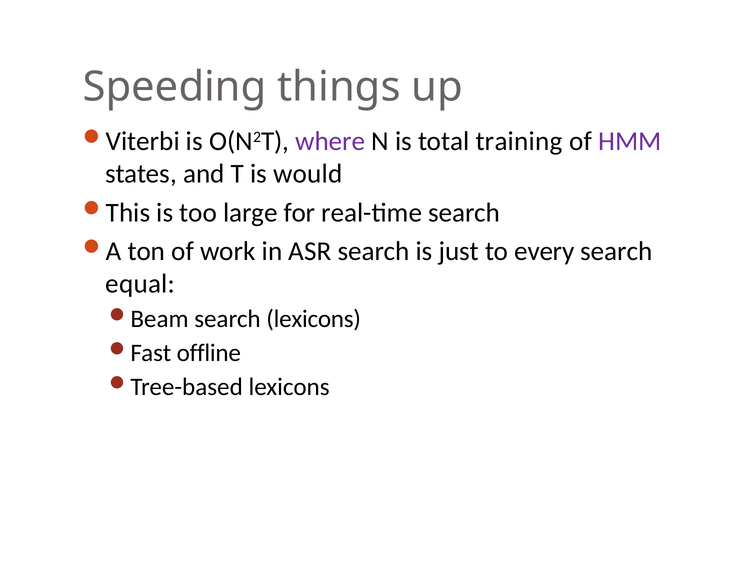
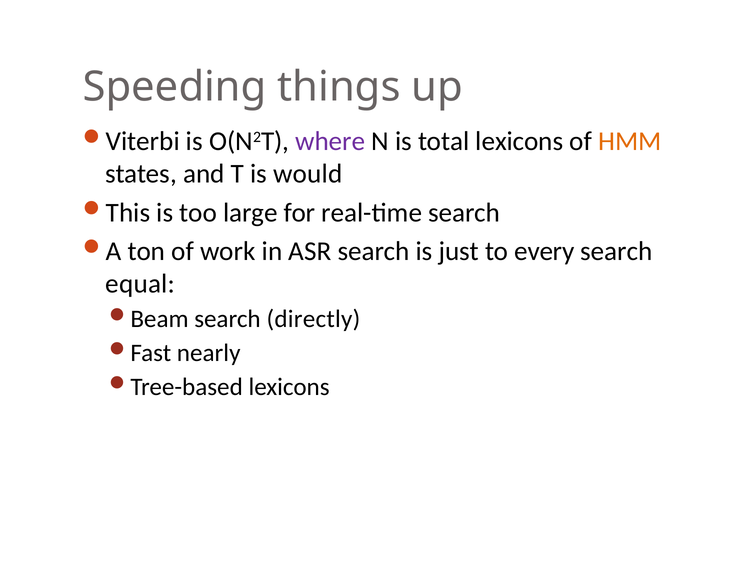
total training: training -> lexicons (519, 141)
HMM colour: purple -> orange (630, 141)
search lexicons: lexicons -> directly (313, 319)
offline: offline -> nearly (209, 353)
